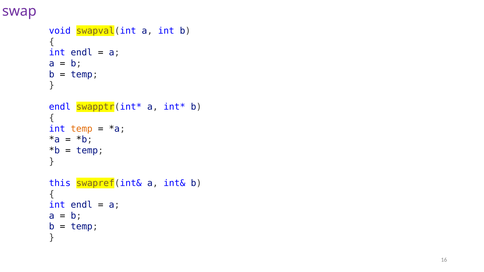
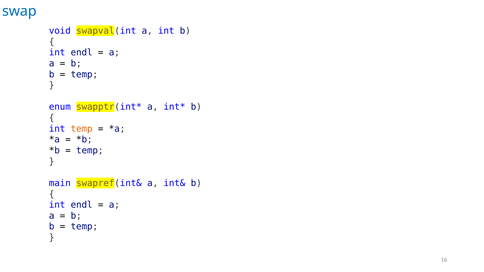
swap colour: purple -> blue (19, 11)
endl: endl -> enum (60, 107)
this: this -> main (60, 183)
